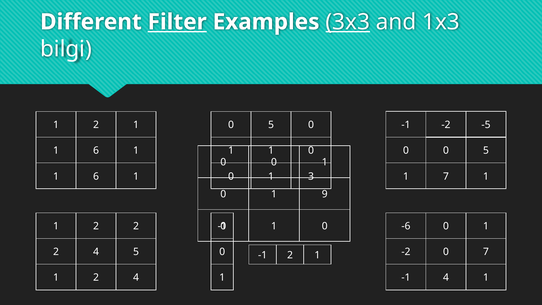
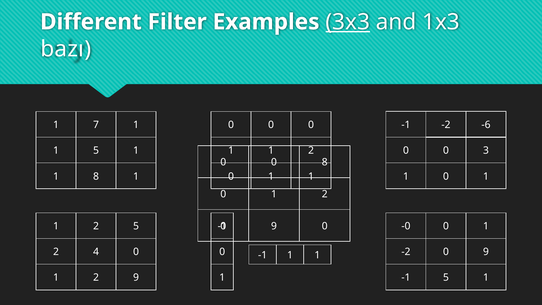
Filter underline: present -> none (177, 22)
bilgi: bilgi -> bazı (66, 49)
2: 2 -> 7 (96, 125)
5: 5 -> 0 (271, 125)
-5: -5 -> -6 (486, 125)
6: 6 -> 5 (96, 151)
0: 0 -> 2 (311, 151)
0 0 5: 5 -> 3 (486, 151)
1: 1 -> 8 (325, 162)
6: 6 -> 8 (96, 176)
3: 3 -> 1 (311, 176)
7: 7 -> 0 (446, 176)
9: 9 -> 2 (325, 194)
1: 1 -> 9 (274, 226)
1 2 2: 2 -> 5 (136, 226)
-6: -6 -> -0 (406, 226)
4 5: 5 -> 0 (136, 252)
-2 0 7: 7 -> 9 (486, 252)
-1 2: 2 -> 1 (290, 255)
1 2 4: 4 -> 9 (136, 278)
-1 4: 4 -> 5 (446, 278)
